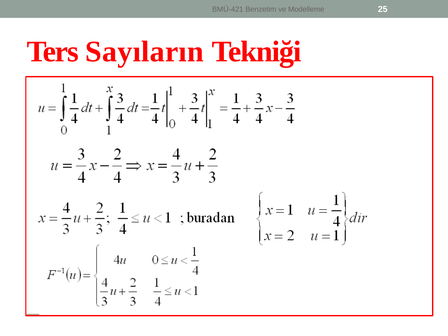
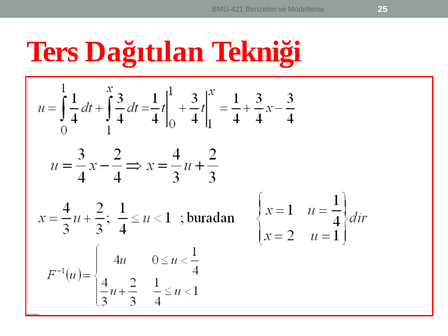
Sayıların: Sayıların -> Dağıtılan (145, 52)
